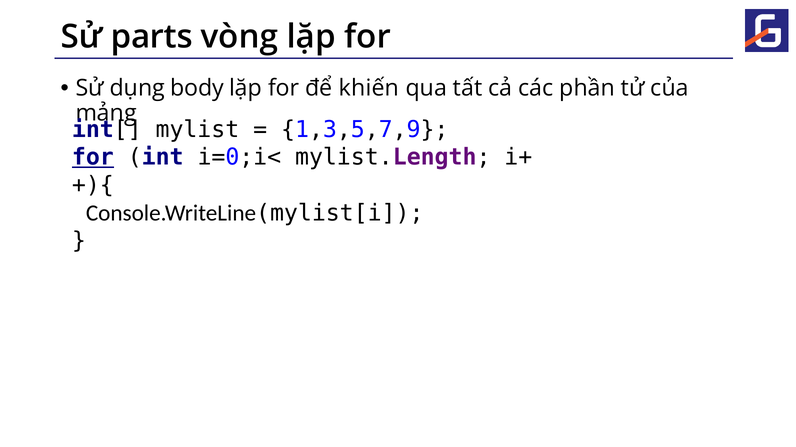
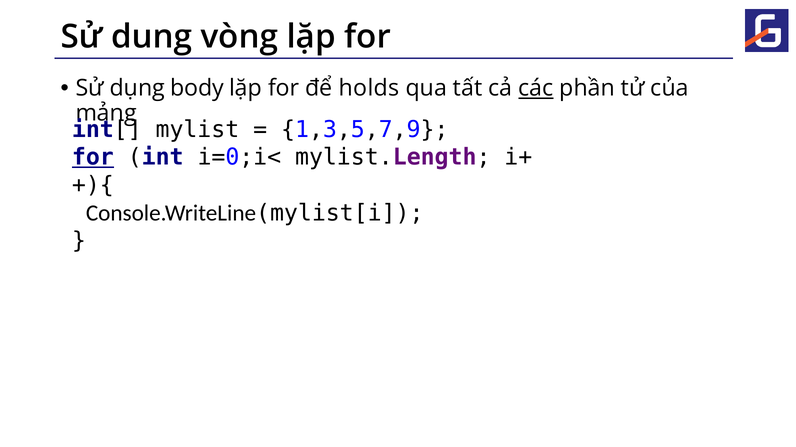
parts: parts -> dung (152, 37)
khiến: khiến -> holds (369, 88)
các underline: none -> present (536, 88)
